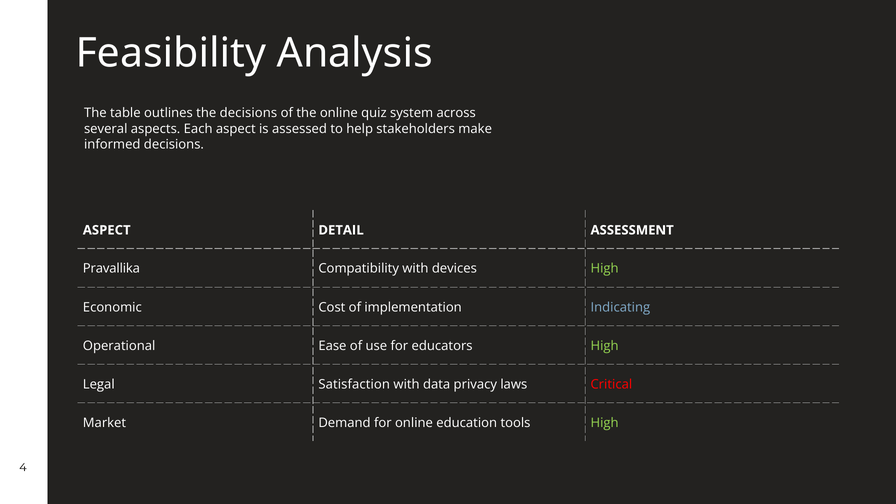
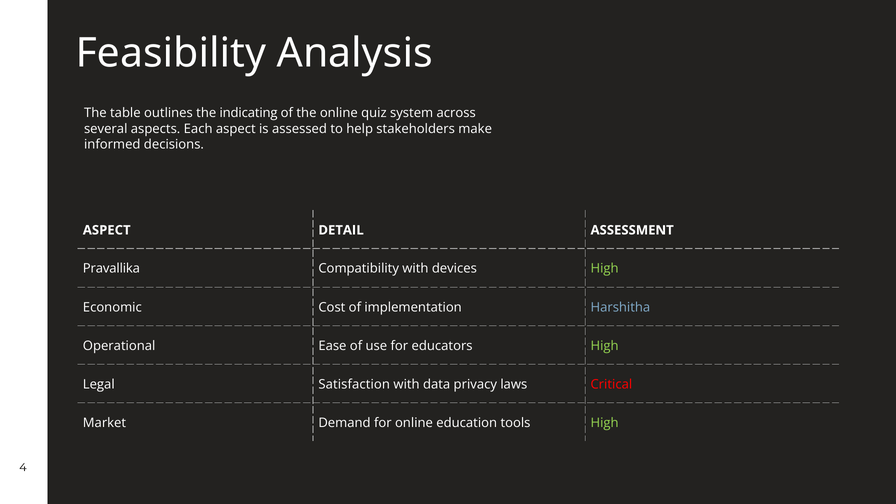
the decisions: decisions -> indicating (249, 113)
Indicating: Indicating -> Harshitha (620, 307)
